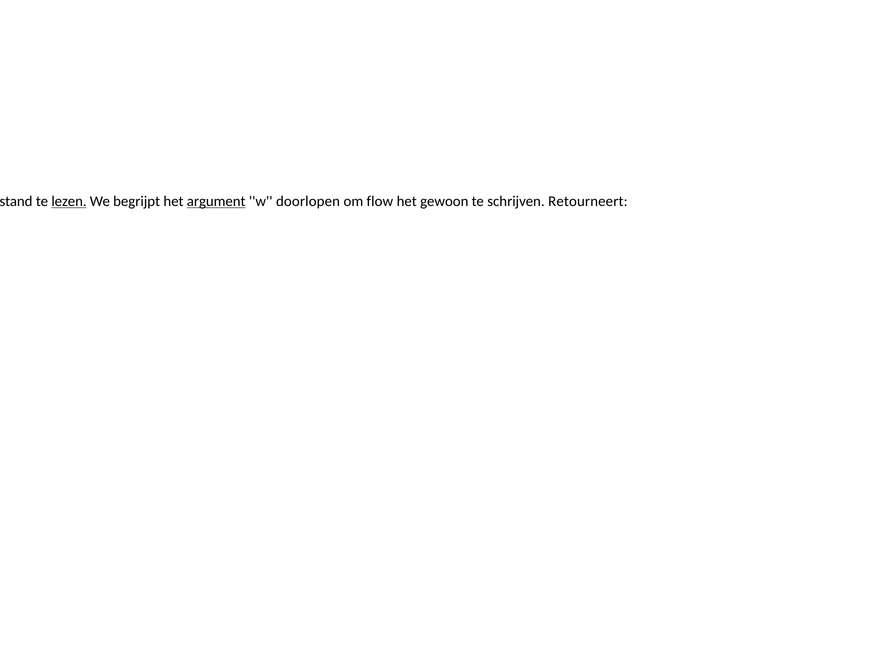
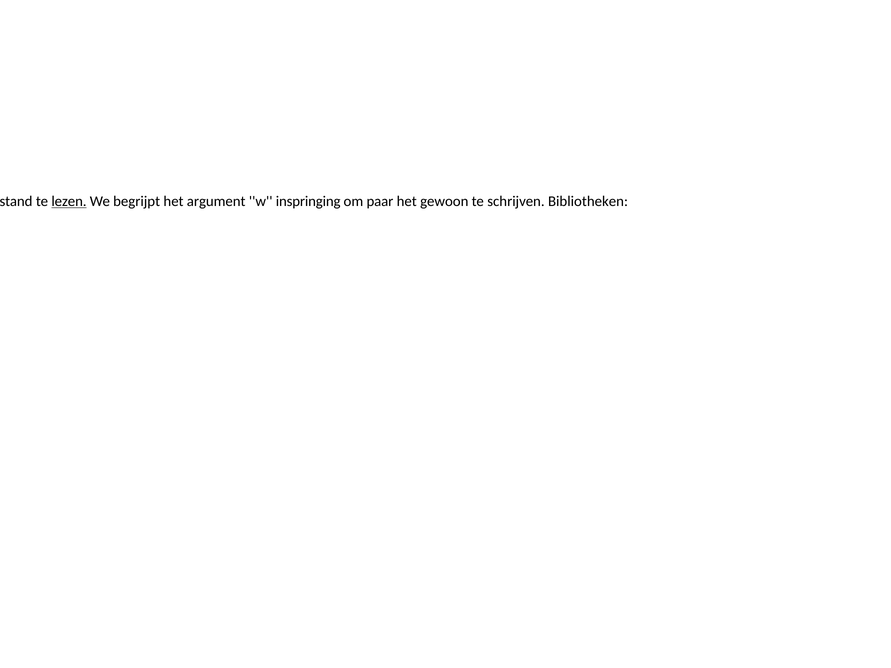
argument underline: present -> none (216, 201)
doorlopen: doorlopen -> inspringing (308, 201)
flow: flow -> paar (380, 201)
Retourneert: Retourneert -> Bibliotheken (588, 201)
